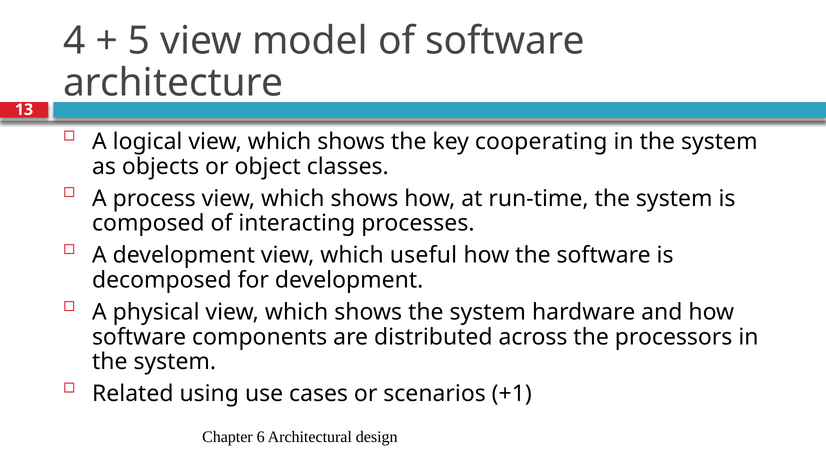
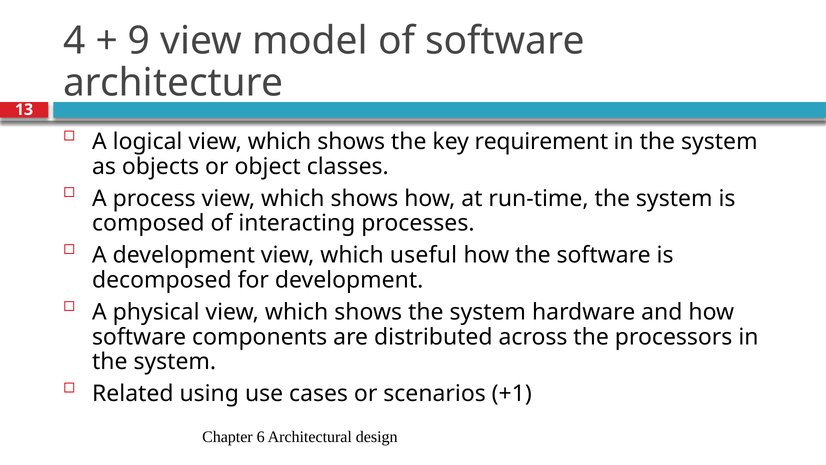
5: 5 -> 9 (139, 41)
cooperating: cooperating -> requirement (541, 142)
